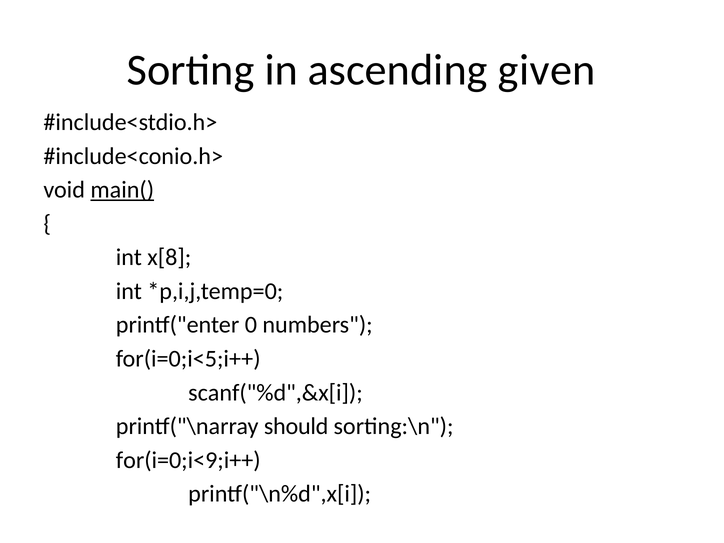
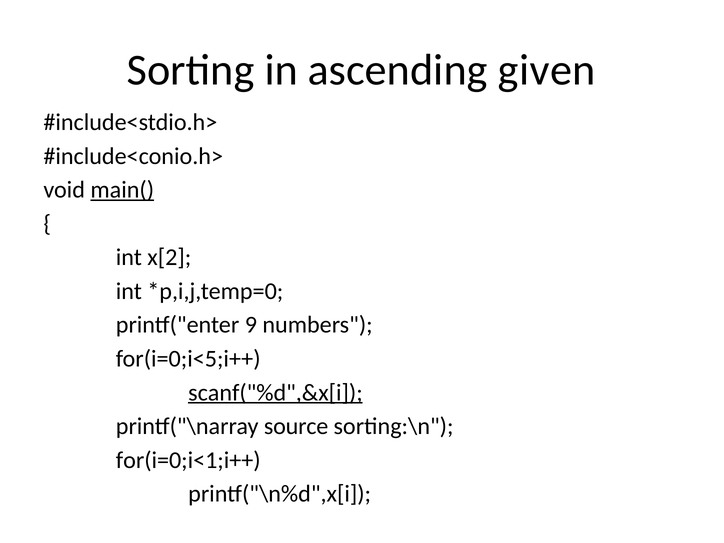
x[8: x[8 -> x[2 (169, 257)
0: 0 -> 9 (251, 325)
scanf("%d",&x[i underline: none -> present (275, 393)
should: should -> source (296, 426)
for(i=0;i<9;i++: for(i=0;i<9;i++ -> for(i=0;i<1;i++ (188, 460)
